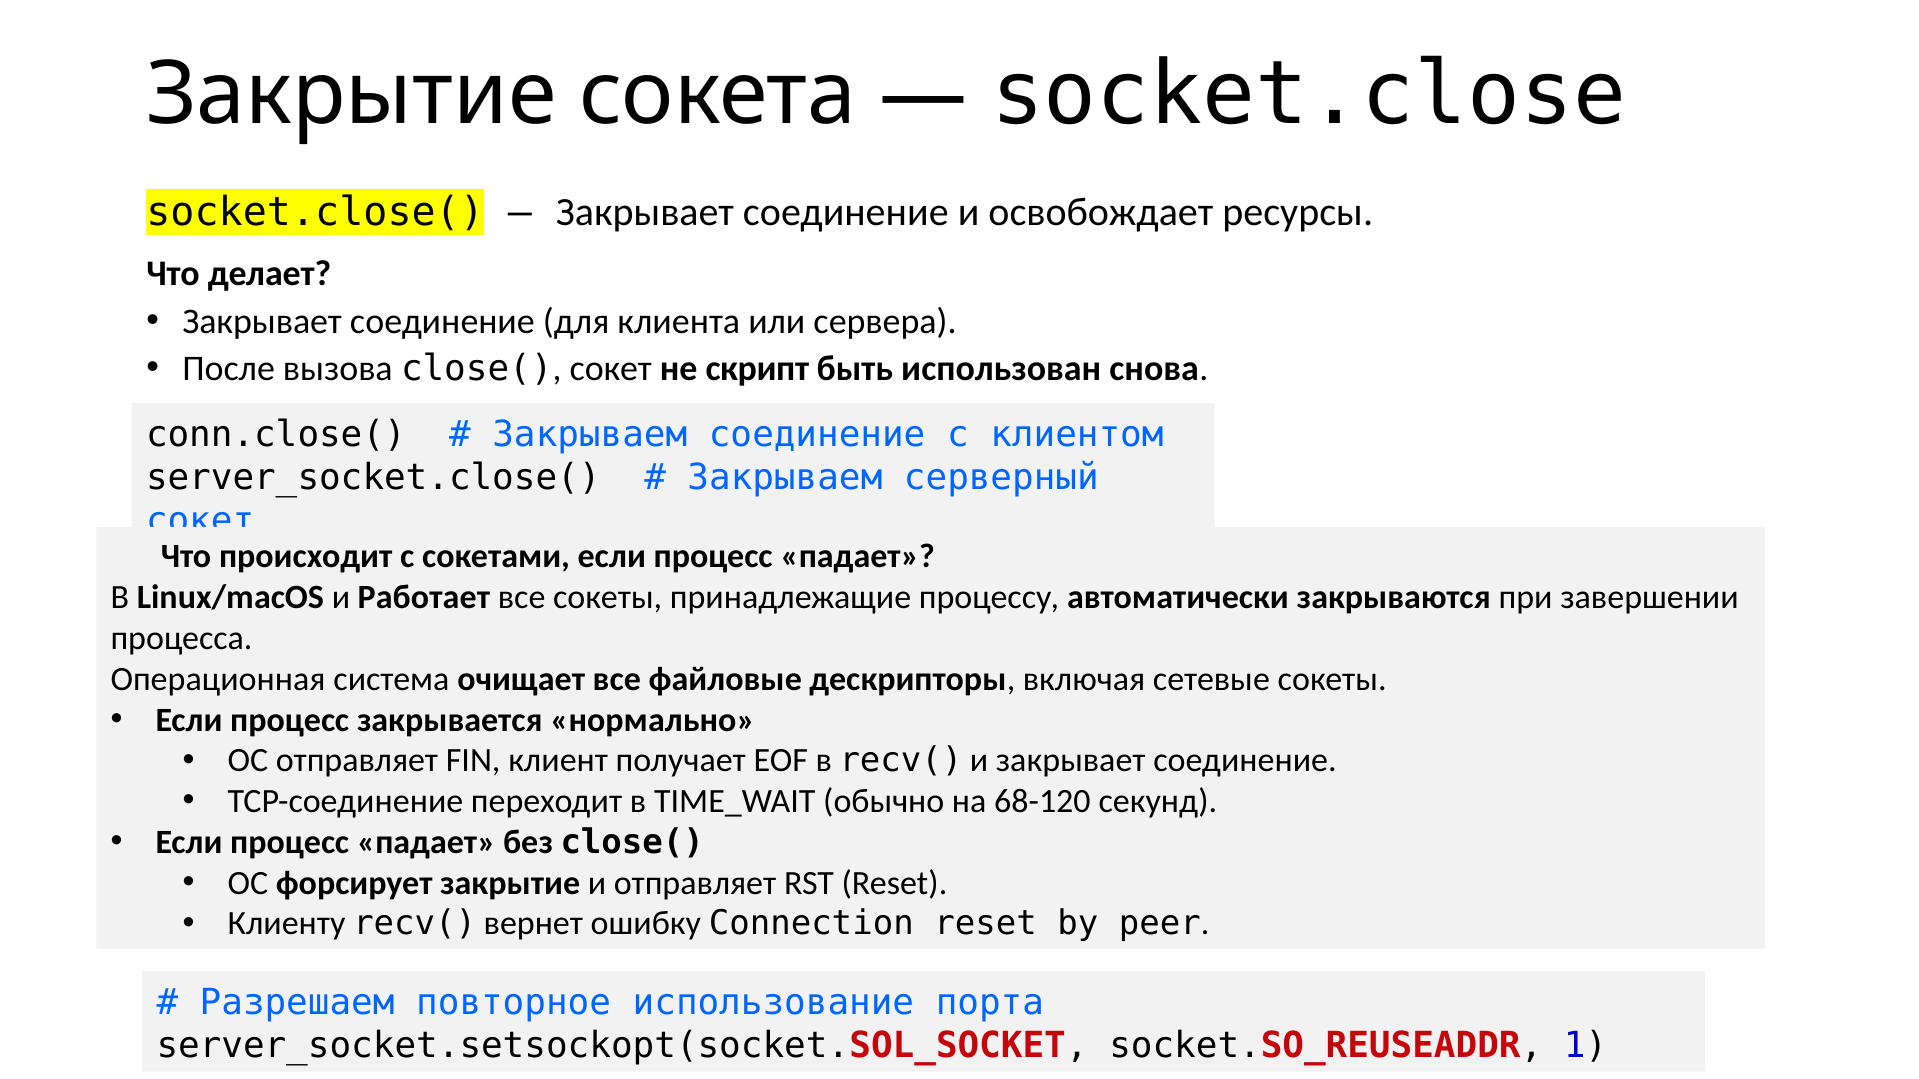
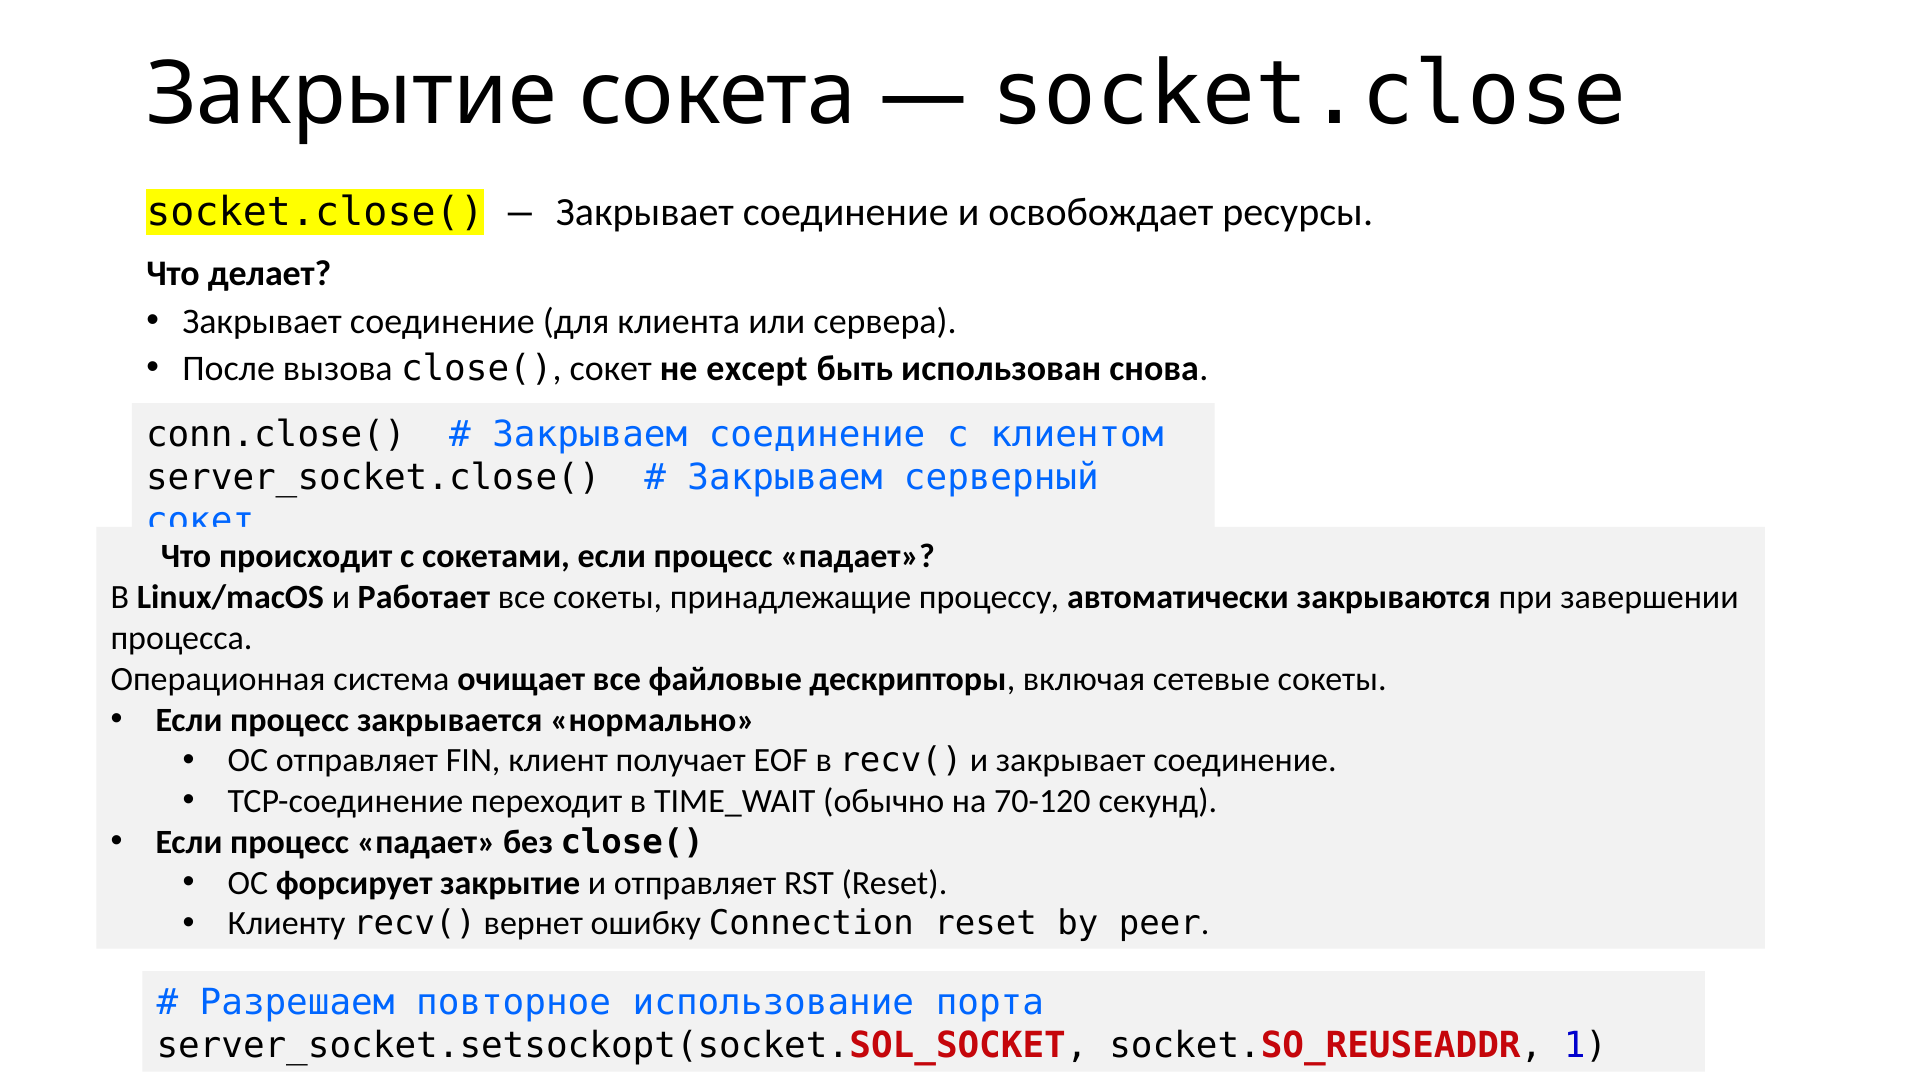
скрипт: скрипт -> except (757, 369)
68-120: 68-120 -> 70-120 (1042, 802)
